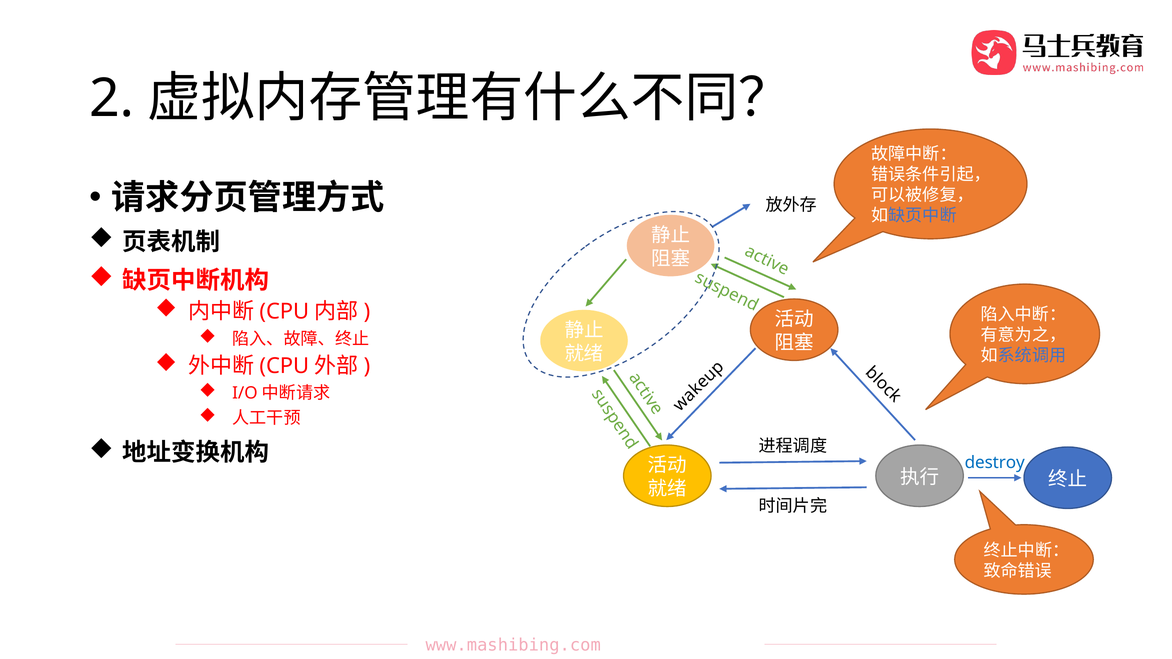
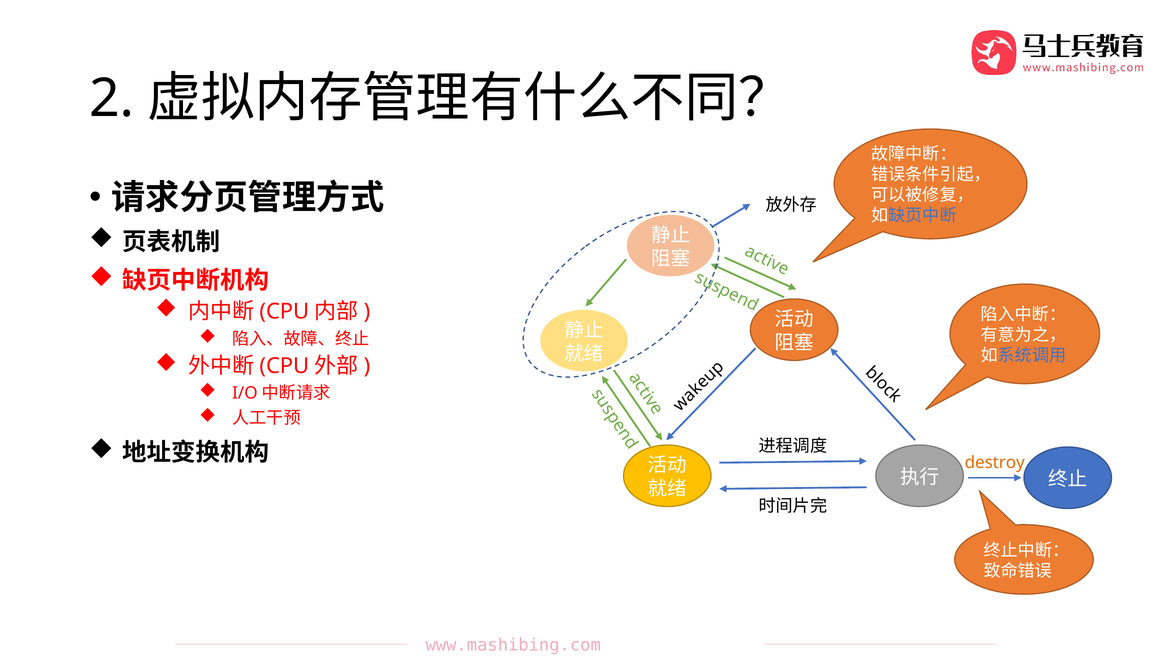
destroy colour: blue -> orange (995, 463)
